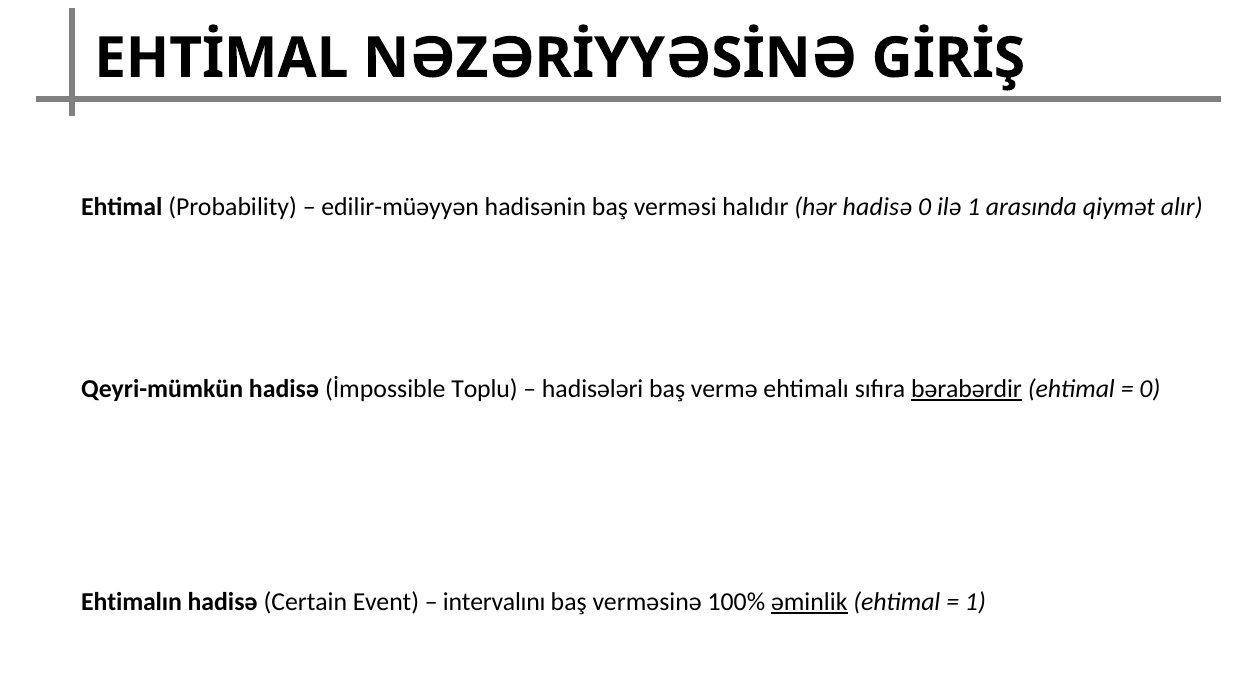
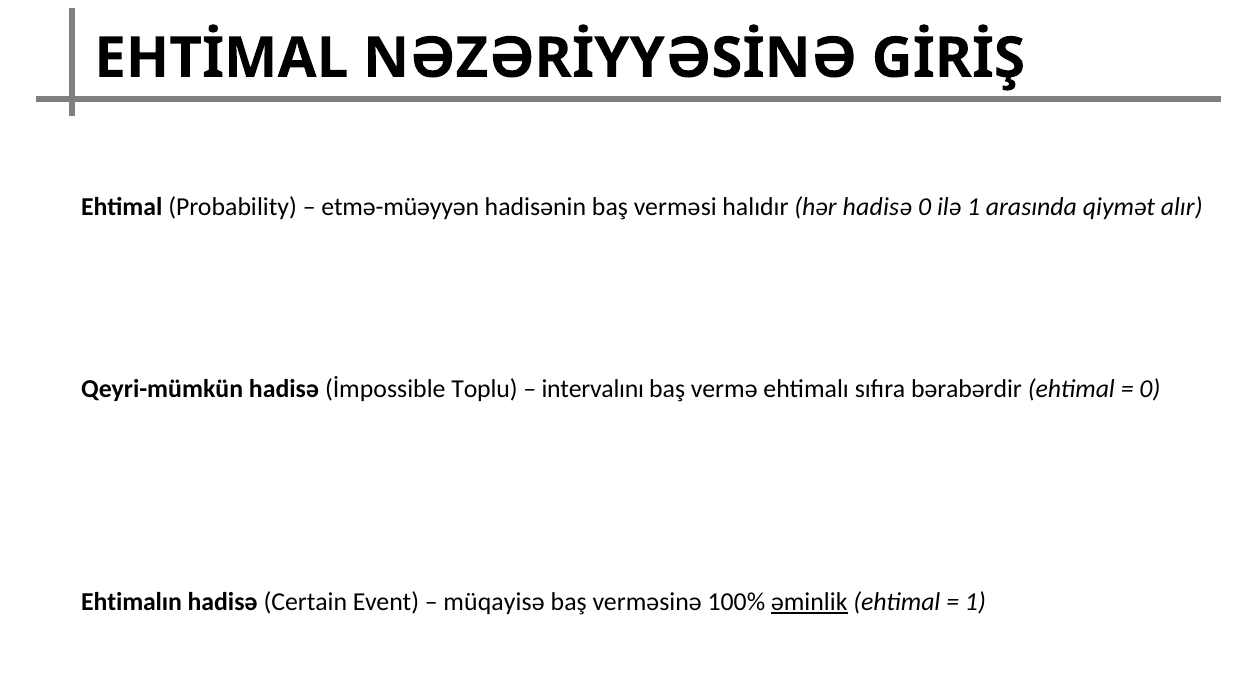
edilir-müəyyən: edilir-müəyyən -> etmə-müəyyən (400, 207)
hadisələri: hadisələri -> intervalını (593, 389)
bərabərdir underline: present -> none (966, 389)
intervalını: intervalını -> müqayisə (494, 602)
